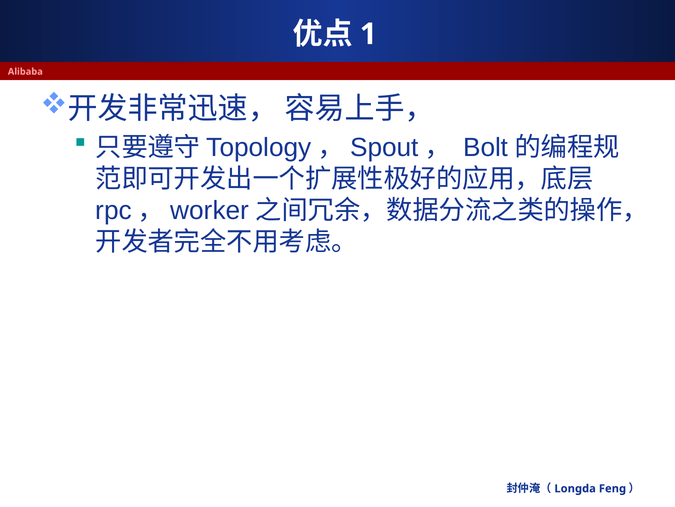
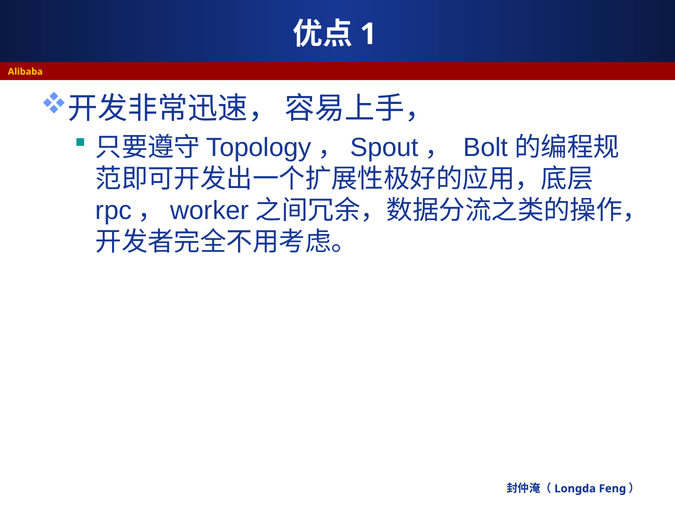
Alibaba colour: pink -> yellow (25, 72)
